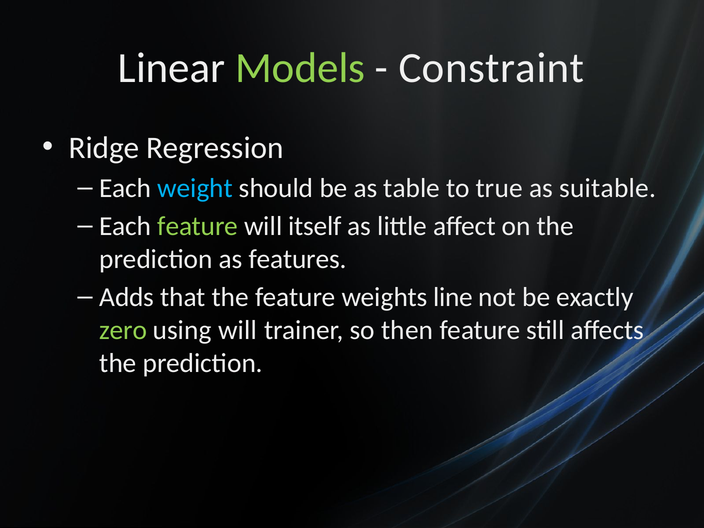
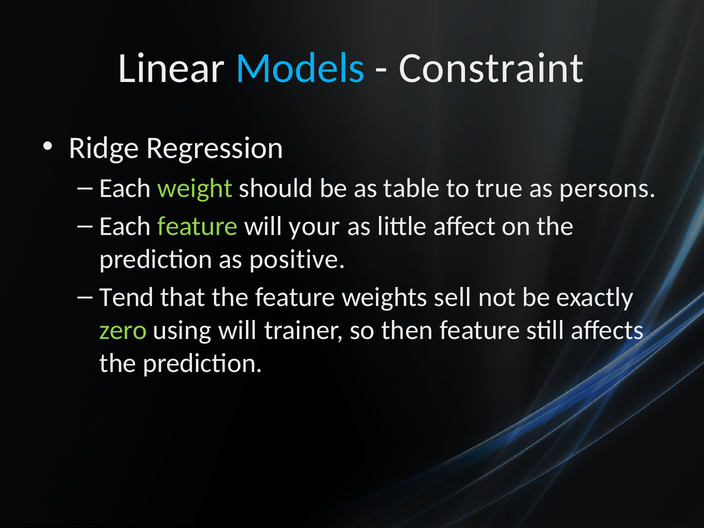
Models colour: light green -> light blue (300, 68)
weight colour: light blue -> light green (195, 188)
suitable: suitable -> persons (608, 188)
itself: itself -> your (315, 226)
features: features -> positive (297, 259)
Adds: Adds -> Tend (127, 297)
line: line -> sell (453, 297)
